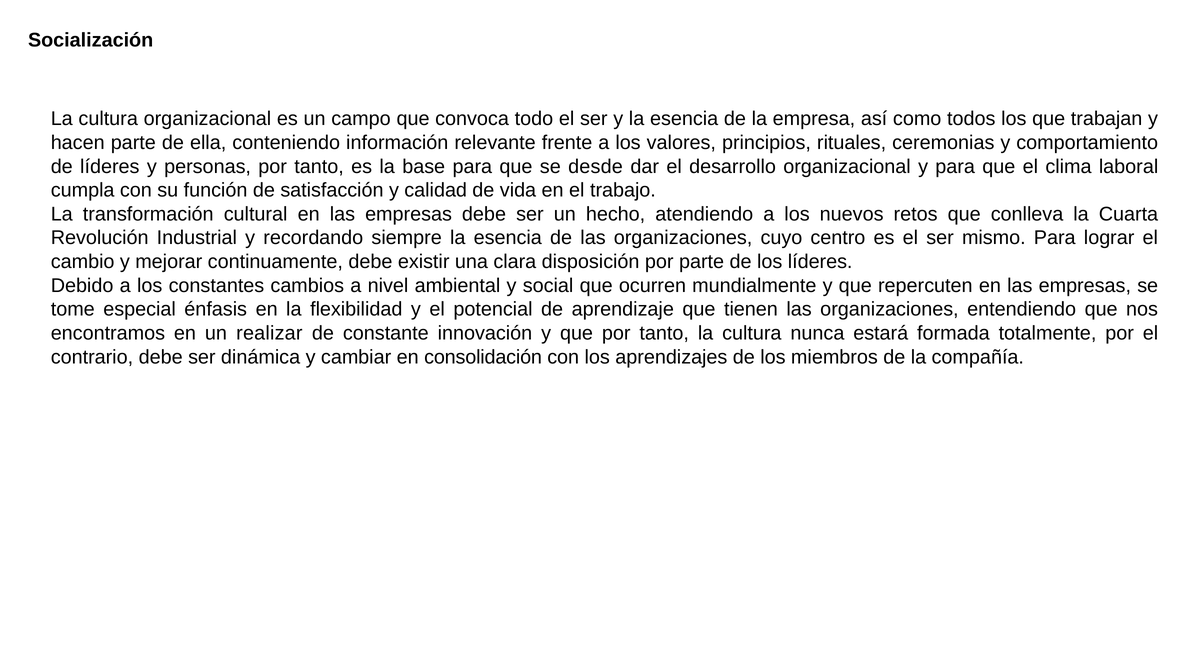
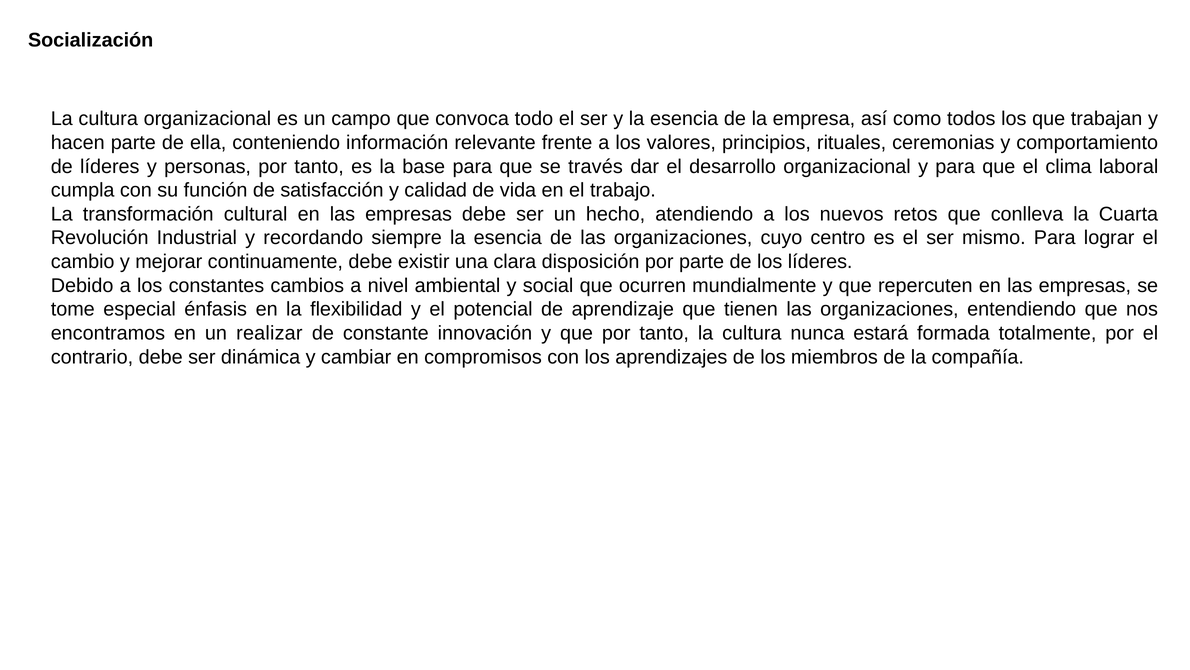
desde: desde -> través (596, 166)
consolidación: consolidación -> compromisos (483, 357)
